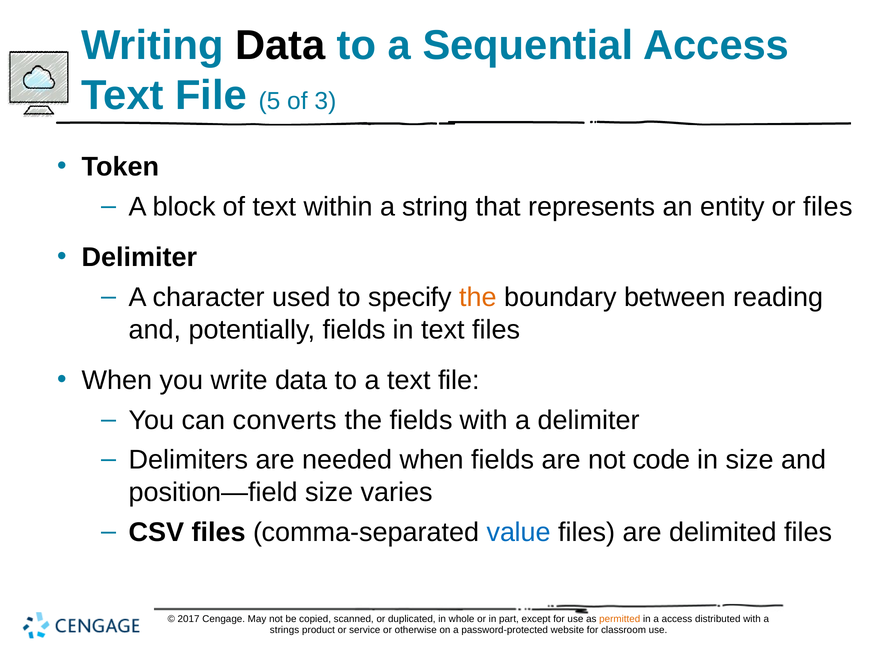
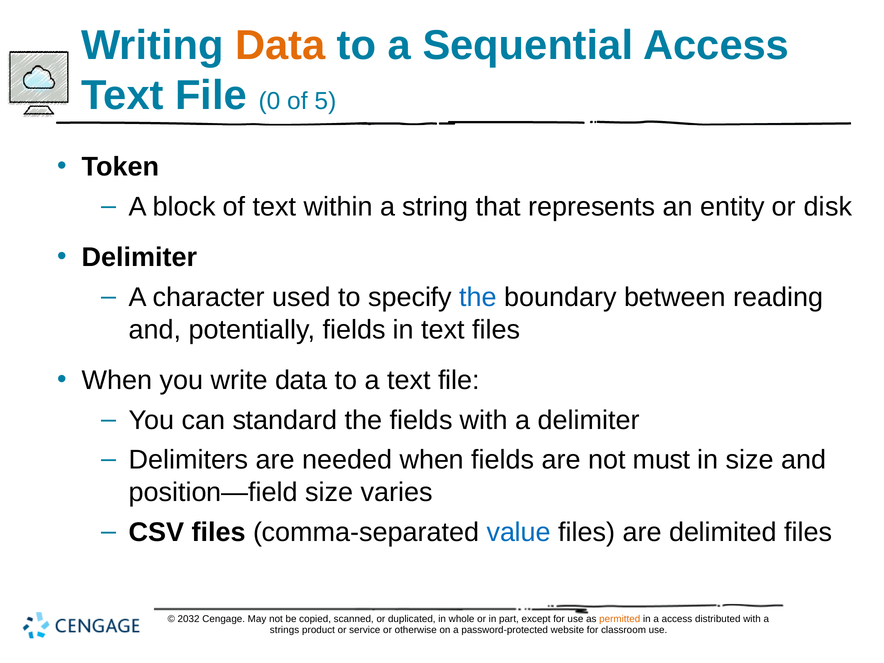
Data colour: black -> orange (280, 46)
5: 5 -> 0 (269, 101)
3: 3 -> 5 (325, 101)
or files: files -> disk (828, 207)
the colour: orange -> blue (478, 297)
converts: converts -> standard (285, 420)
code: code -> must (662, 460)
2017: 2017 -> 2032 (189, 619)
